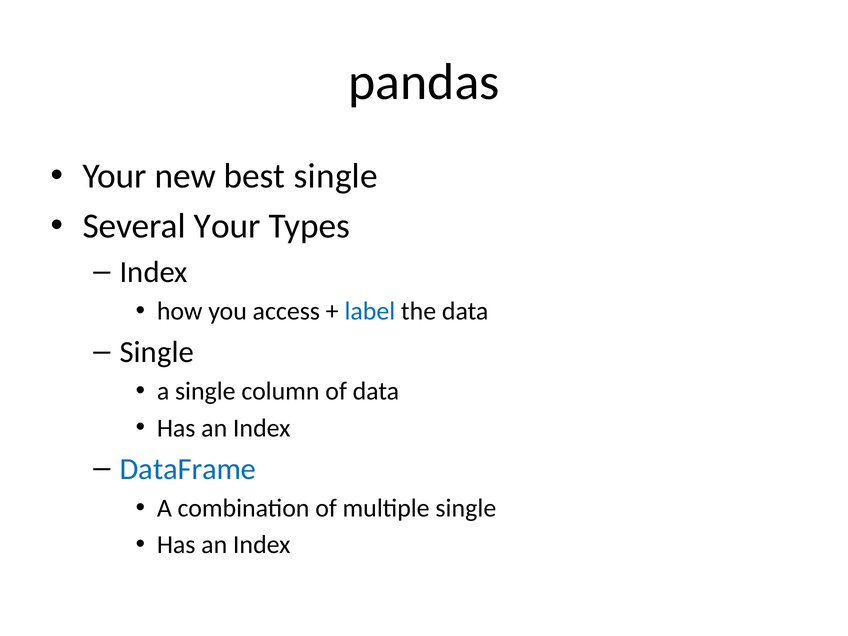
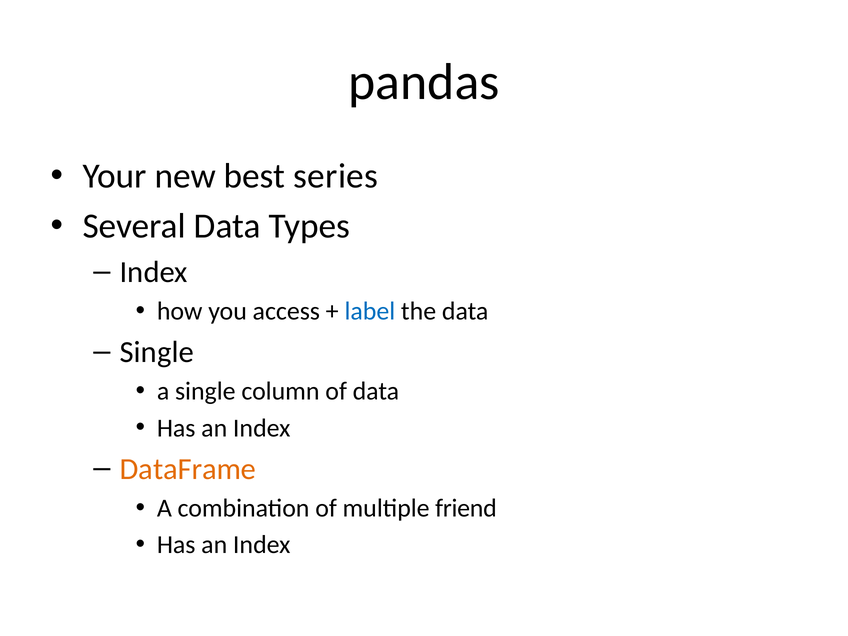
best single: single -> series (336, 176)
Several Your: Your -> Data (227, 226)
DataFrame colour: blue -> orange (188, 469)
multiple single: single -> friend (466, 508)
